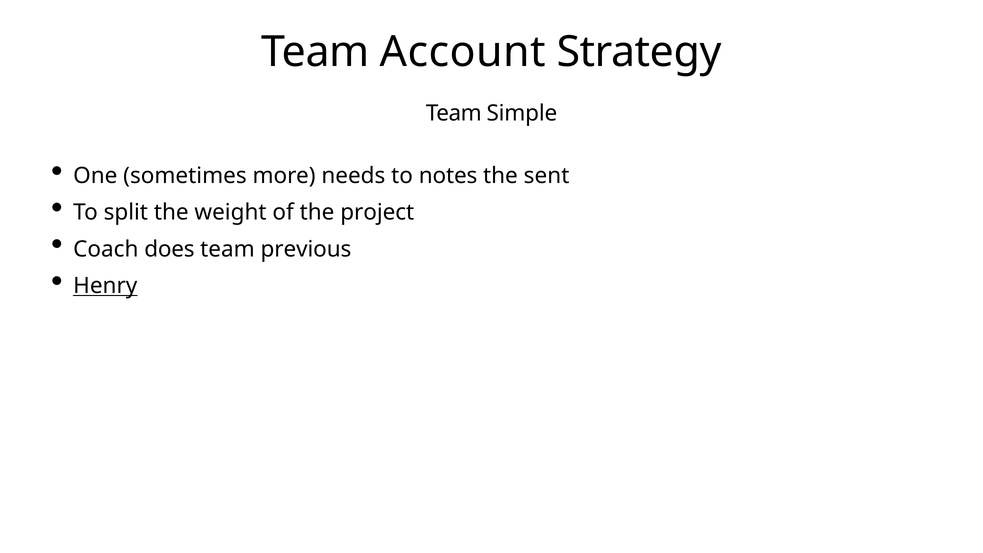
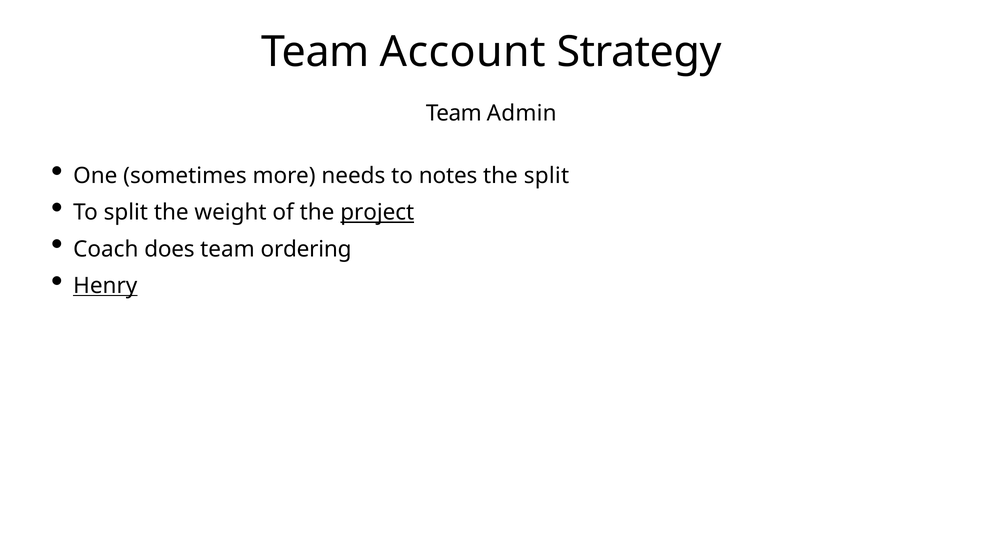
Simple: Simple -> Admin (522, 113)
the sent: sent -> split (546, 176)
project underline: none -> present (377, 212)
previous: previous -> ordering (306, 249)
